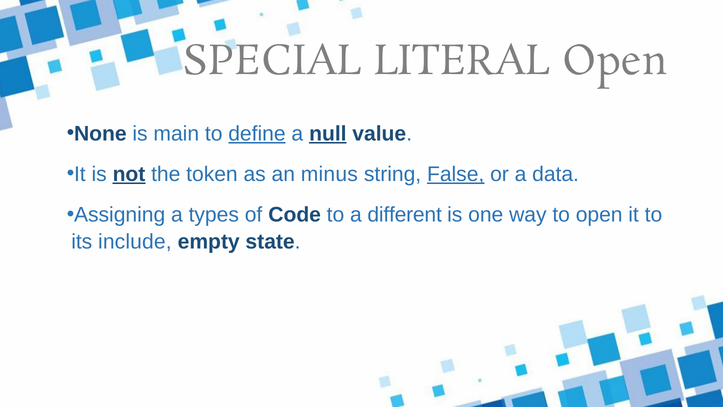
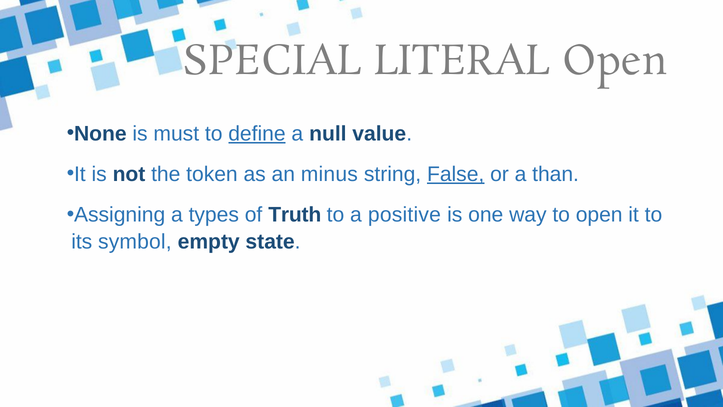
main: main -> must (176, 133)
null underline: present -> none (328, 133)
not underline: present -> none (129, 174)
data: data -> than (556, 174)
Code: Code -> Truth (295, 215)
different: different -> positive (404, 215)
include: include -> symbol (135, 242)
